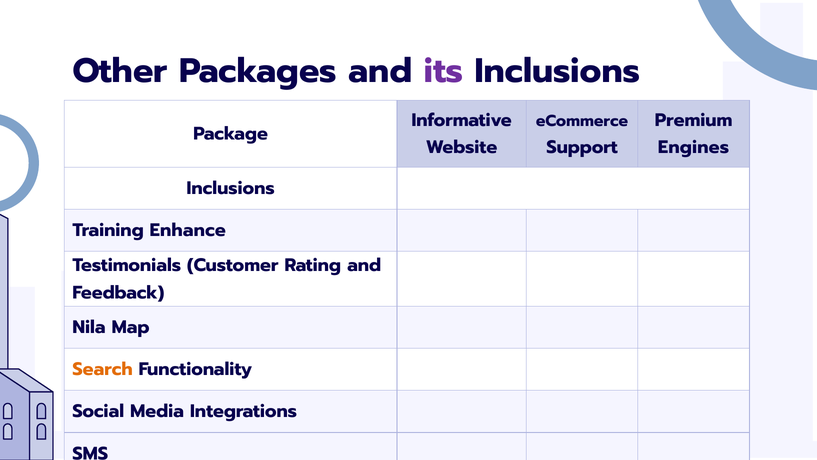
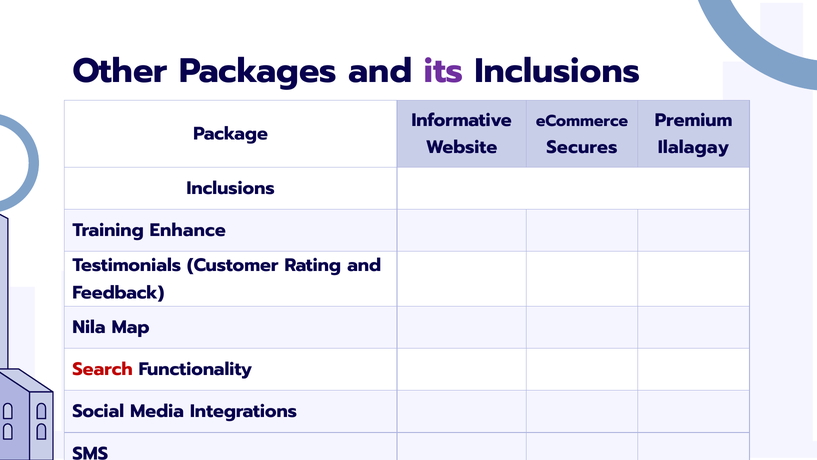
Support: Support -> Secures (582, 147)
Engines: Engines -> Ilalagay (694, 147)
Search colour: orange -> red (103, 369)
